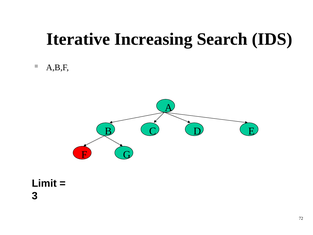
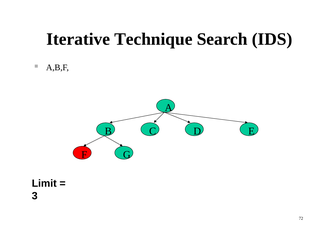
Increasing: Increasing -> Technique (153, 39)
